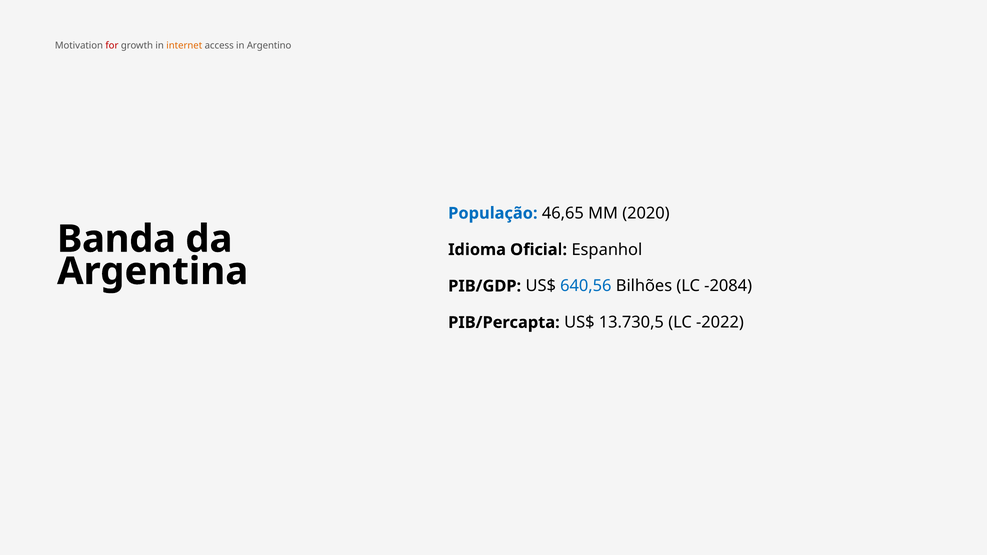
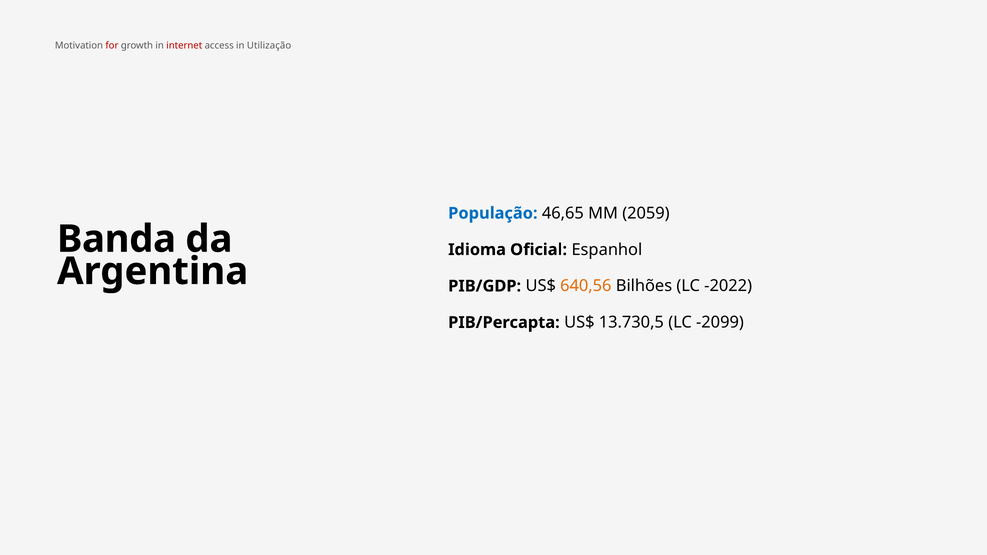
internet colour: orange -> red (184, 46)
Argentino: Argentino -> Utilização (269, 46)
2020: 2020 -> 2059 (646, 213)
640,56 colour: blue -> orange (586, 286)
-2084: -2084 -> -2022 (728, 286)
-2022: -2022 -> -2099 (720, 323)
